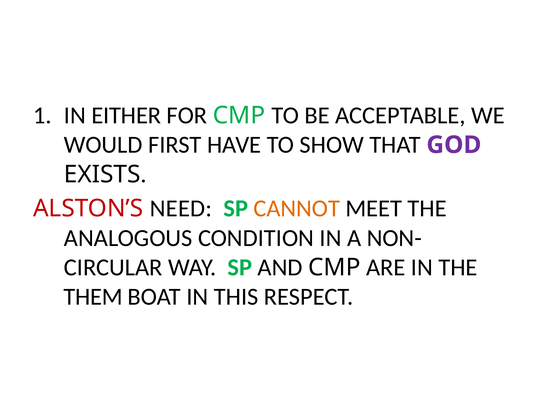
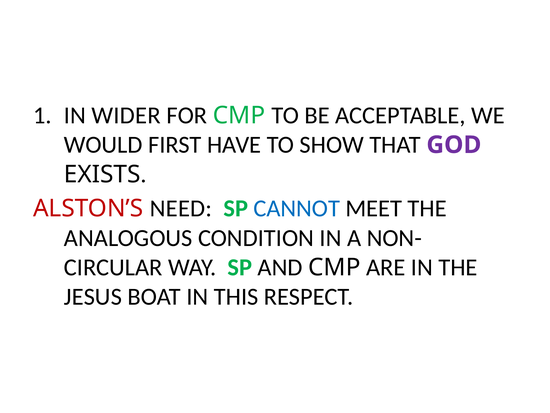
EITHER: EITHER -> WIDER (126, 115)
CANNOT colour: orange -> blue (297, 208)
THEM: THEM -> JESUS (93, 296)
